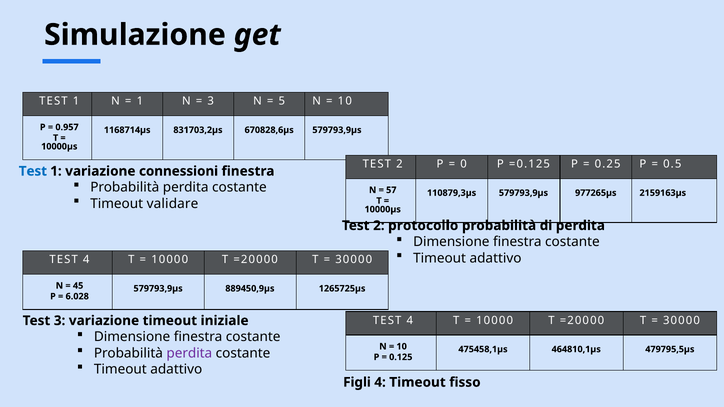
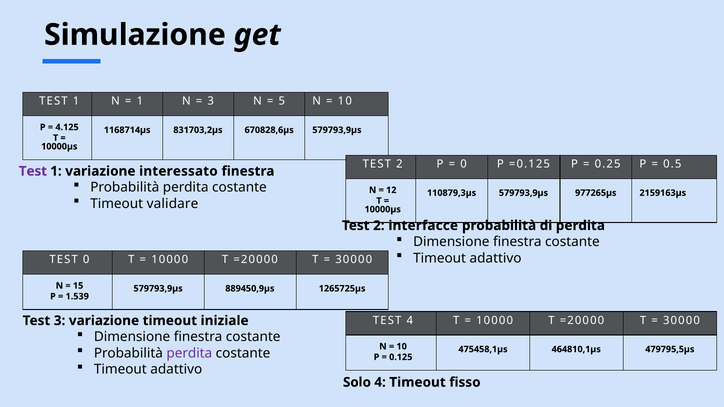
0.957: 0.957 -> 4.125 (67, 127)
Test colour: blue -> purple (33, 171)
connessioni: connessioni -> interessato (178, 171)
57: 57 -> 12 (391, 190)
protocollo: protocollo -> interfacce (423, 226)
4: 4 -> 0 (86, 260)
45: 45 -> 15 (78, 286)
6.028: 6.028 -> 1.539 (77, 297)
Figli: Figli -> Solo (357, 383)
